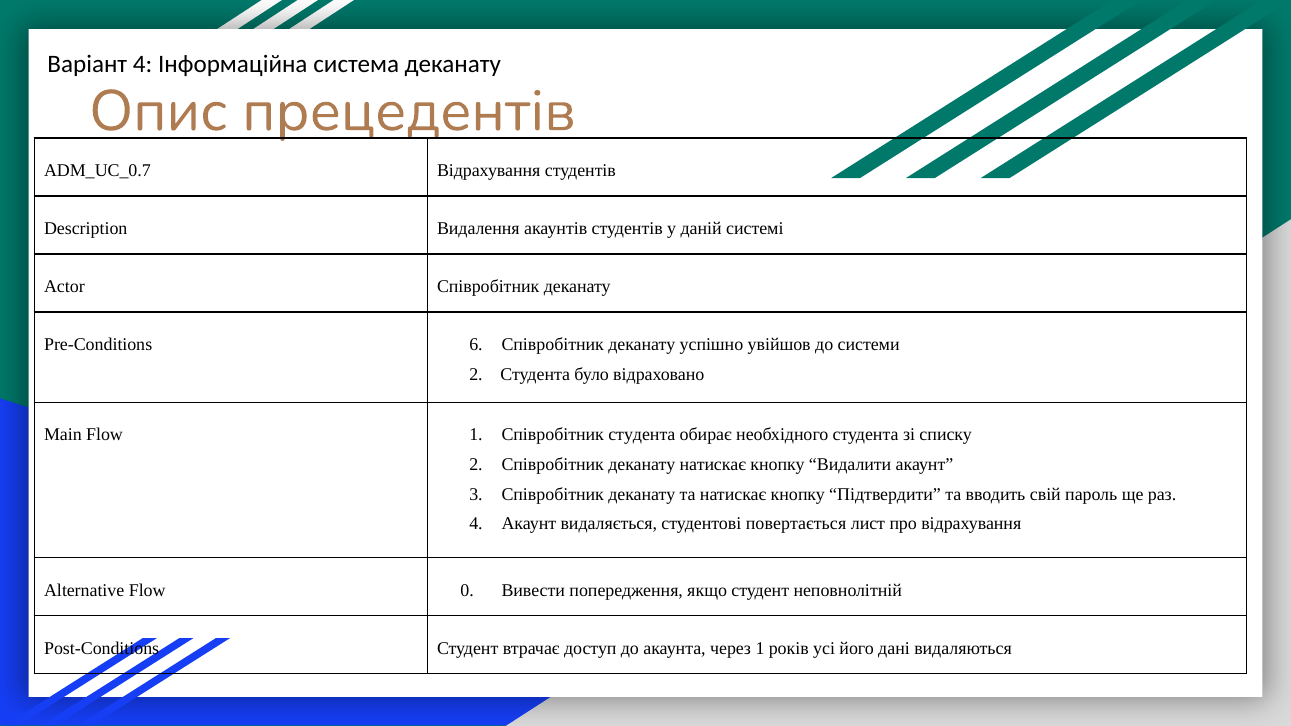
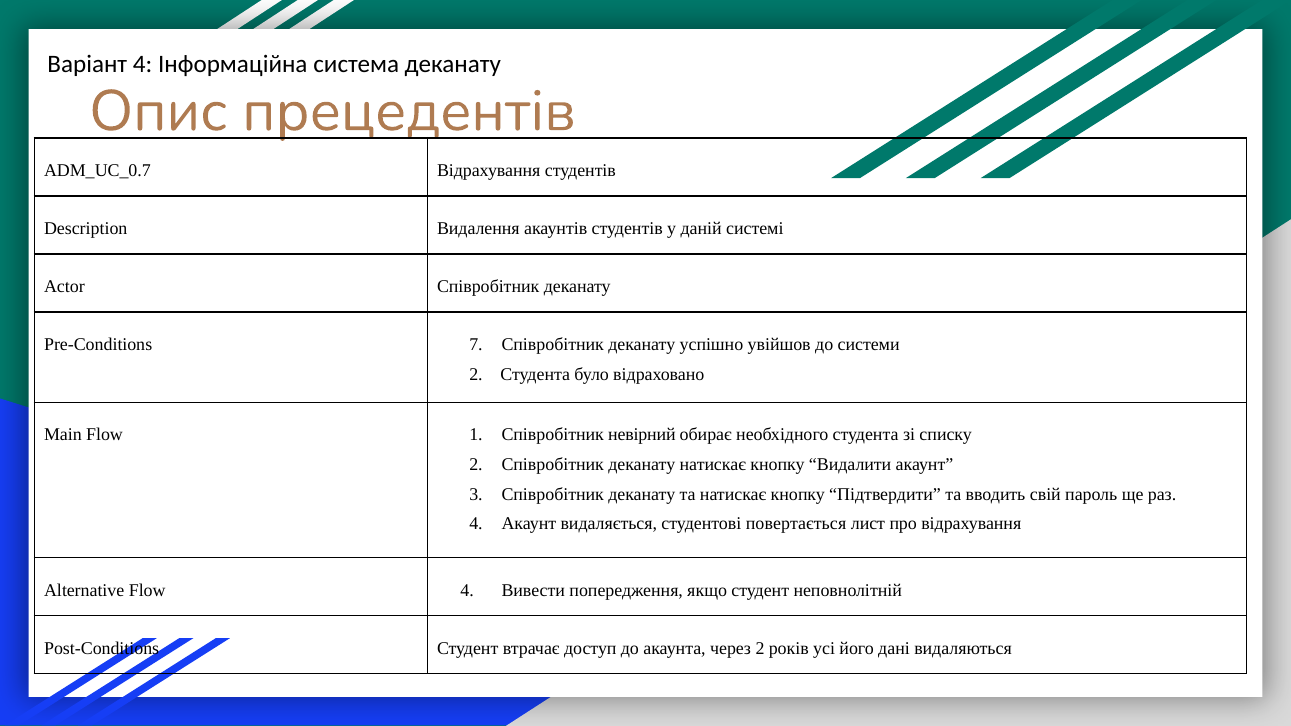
6: 6 -> 7 (476, 345)
Співробітник студента: студента -> невірний (642, 435)
Flow 0: 0 -> 4 (467, 590)
через 1: 1 -> 2 (760, 648)
